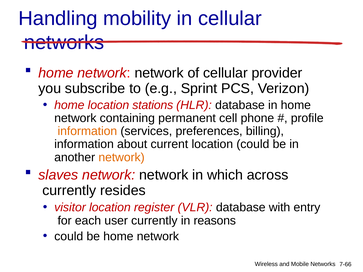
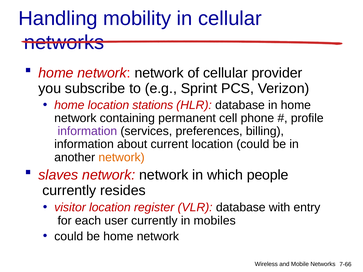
information colour: orange -> purple (87, 131)
across: across -> people (268, 175)
reasons: reasons -> mobiles (215, 221)
